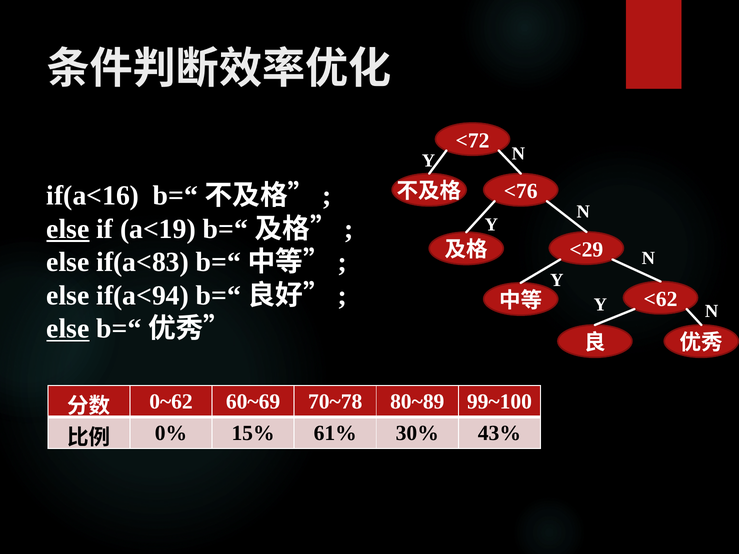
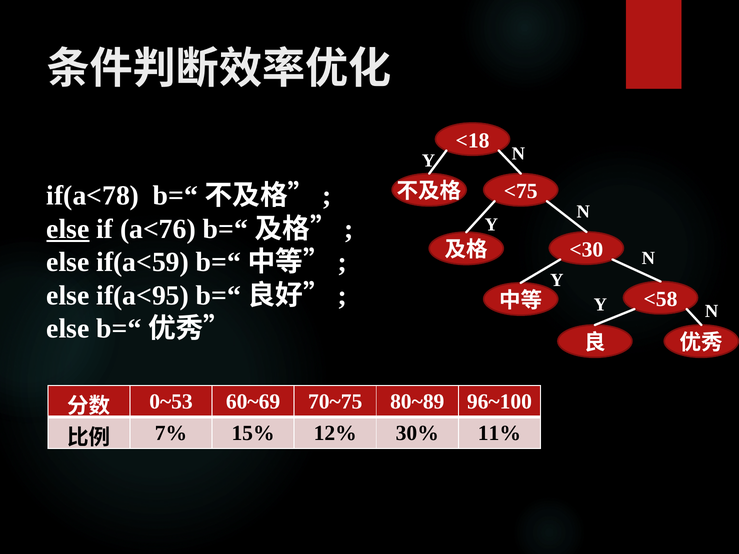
<72: <72 -> <18 (473, 141)
<76: <76 -> <75 (521, 191)
if(a<16: if(a<16 -> if(a<78 (93, 196)
a<19: a<19 -> a<76 (158, 229)
<29: <29 -> <30 (586, 250)
if(a<83: if(a<83 -> if(a<59 (143, 262)
if(a<94: if(a<94 -> if(a<95 (143, 296)
<62: <62 -> <58 (661, 299)
else underline: present -> none (68, 329)
0~62: 0~62 -> 0~53 (171, 402)
70~78: 70~78 -> 70~75 (335, 402)
99~100: 99~100 -> 96~100 (499, 402)
0%: 0% -> 7% (171, 433)
61%: 61% -> 12% (335, 433)
43%: 43% -> 11% (499, 433)
